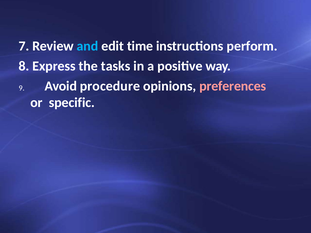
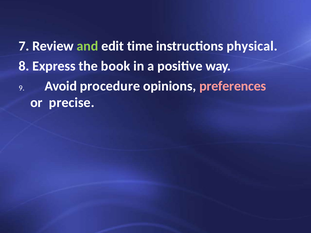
and colour: light blue -> light green (87, 46)
perform: perform -> physical (252, 46)
tasks: tasks -> book (116, 66)
specific: specific -> precise (72, 103)
